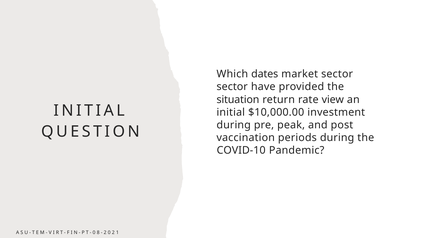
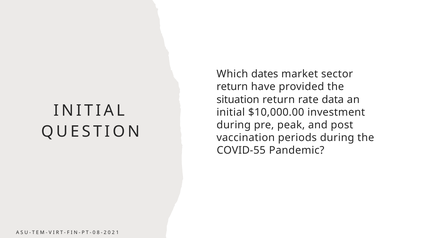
sector: sector -> return (232, 87)
view: view -> data (333, 100)
COVID-10: COVID-10 -> COVID-55 (241, 150)
